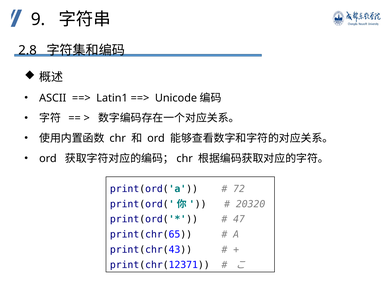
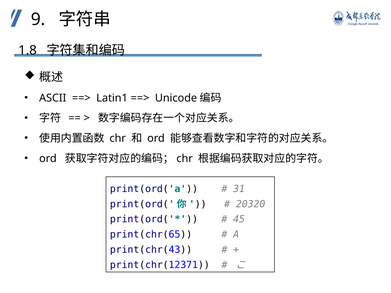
2.8: 2.8 -> 1.8 (28, 50)
72: 72 -> 31 (239, 189)
47: 47 -> 45 (239, 219)
